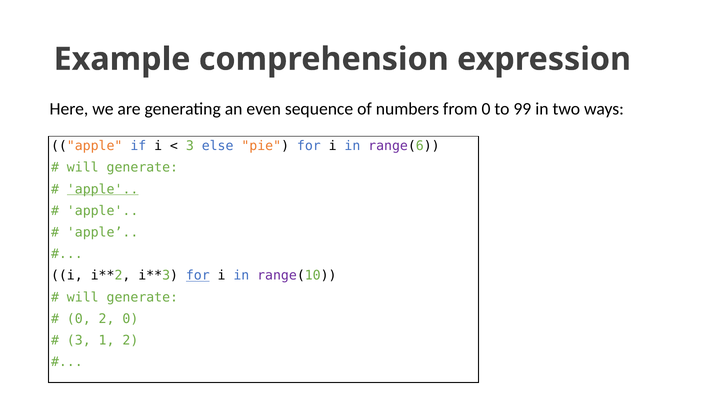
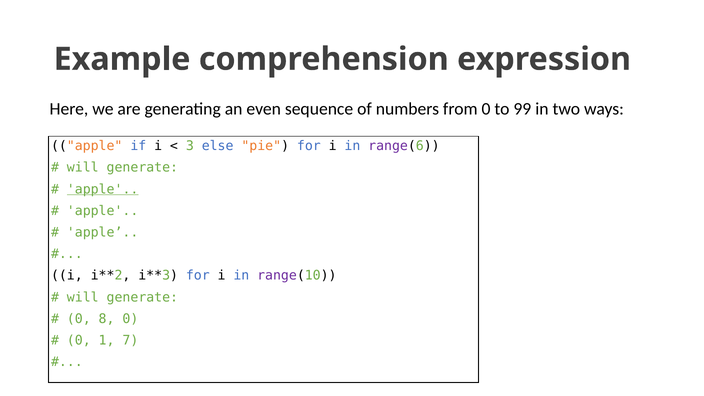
for underline: present -> none (198, 276)
0 2: 2 -> 8 (107, 319)
3: 3 -> 0 (79, 340)
1 2: 2 -> 7 (130, 340)
